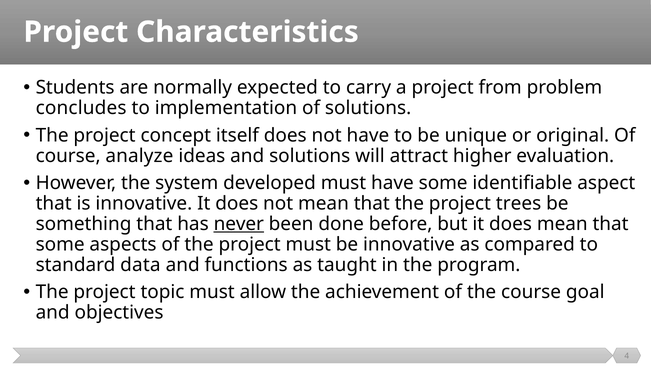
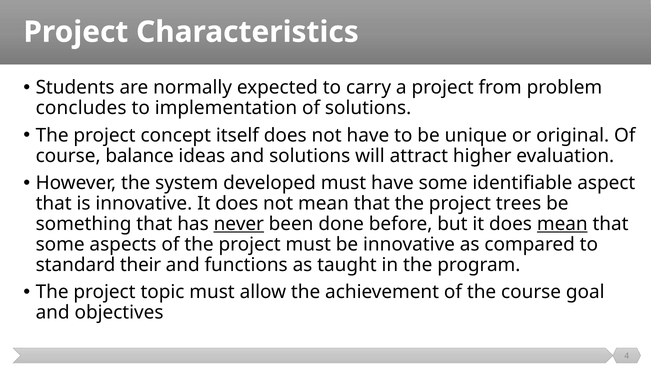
analyze: analyze -> balance (140, 156)
mean underline: none -> present (562, 224)
data: data -> their (141, 265)
